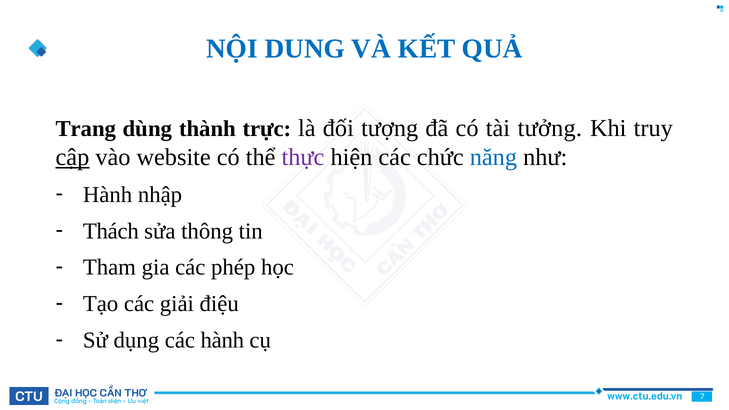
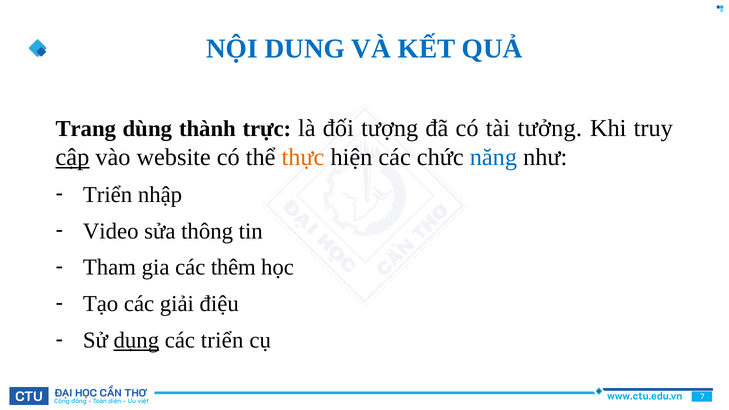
thực colour: purple -> orange (303, 157)
Hành: Hành -> Triển (108, 195)
Thách: Thách -> Video (111, 231)
phép: phép -> thêm (233, 268)
dụng underline: none -> present (136, 340)
các hành: hành -> triển (222, 340)
